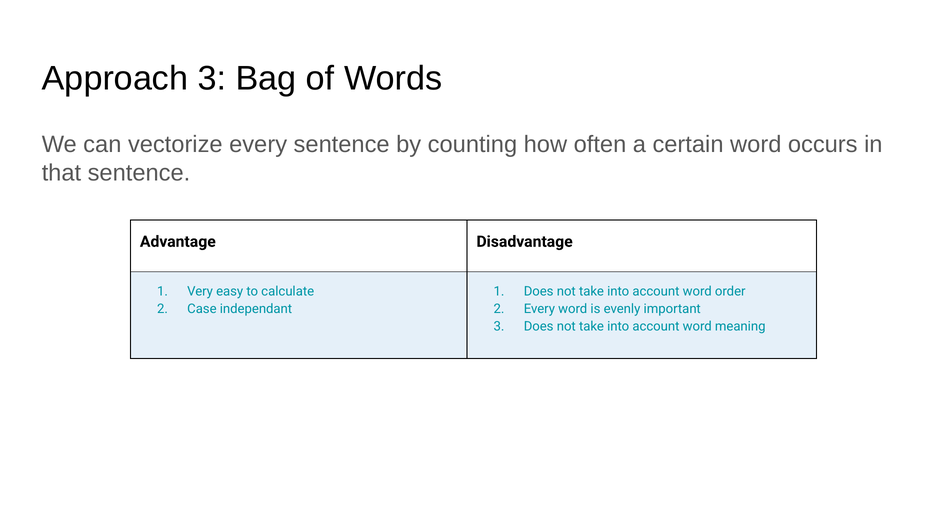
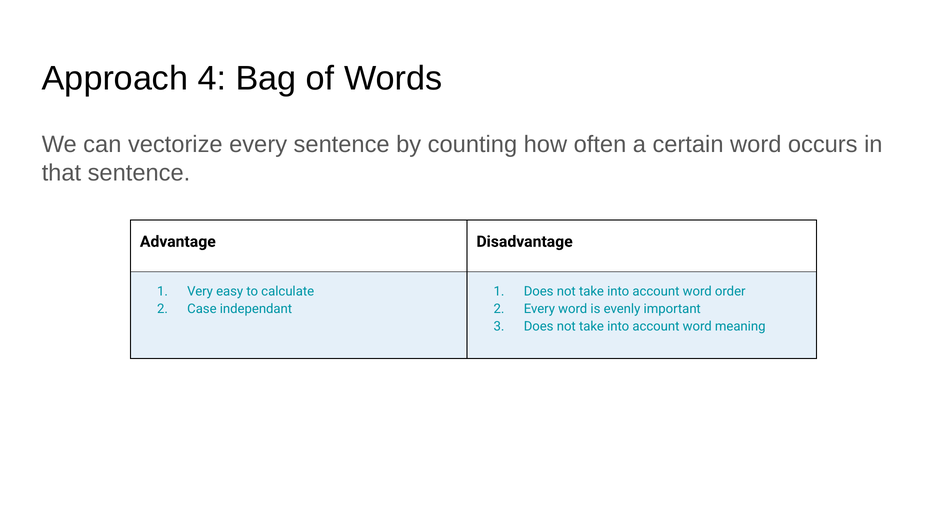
Approach 3: 3 -> 4 (212, 78)
